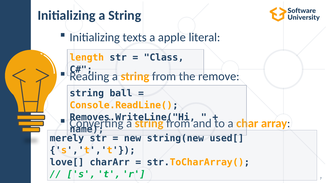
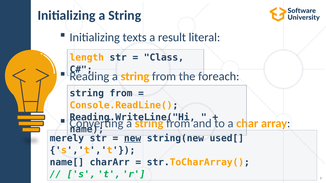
apple: apple -> result (172, 37)
remove: remove -> foreach (219, 76)
ball: ball -> from (121, 94)
Removes.WriteLine("Hi: Removes.WriteLine("Hi -> Reading.WriteLine("Hi (132, 118)
new underline: none -> present (133, 139)
love[: love[ -> name[ (67, 163)
